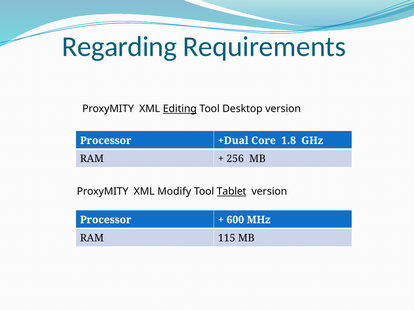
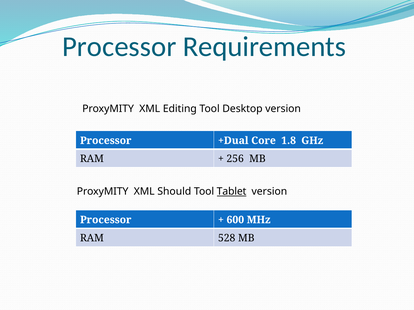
Regarding: Regarding -> Processor (119, 47)
Editing underline: present -> none (180, 109)
Modify: Modify -> Should (174, 192)
115: 115 -> 528 (227, 238)
